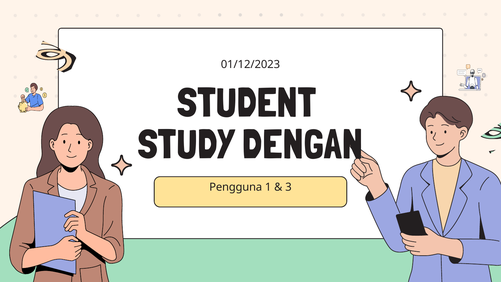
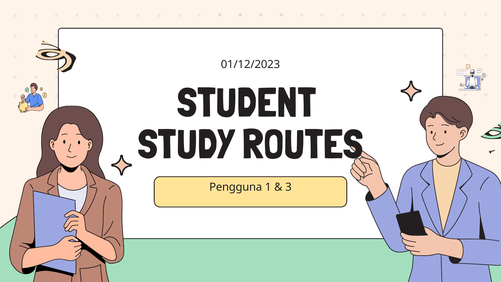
DENGAN: DENGAN -> ROUTES (303, 145)
